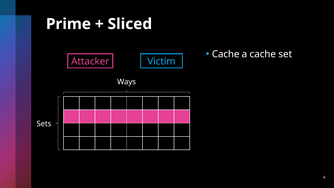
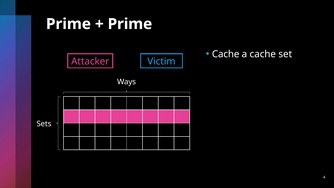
Sliced: Sliced -> Prime (130, 24)
